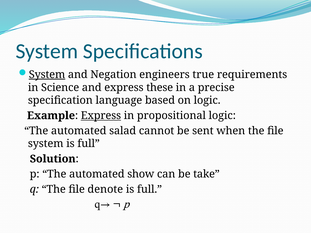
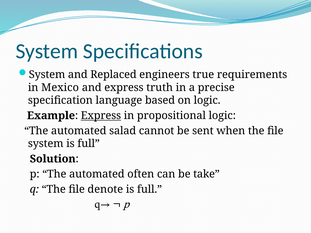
System underline: present -> none (47, 75)
Negation: Negation -> Replaced (113, 75)
Science: Science -> Mexico (60, 88)
these: these -> truth (160, 88)
show: show -> often (141, 174)
